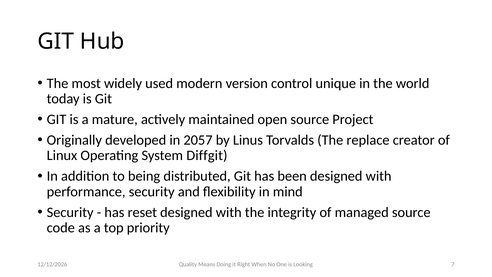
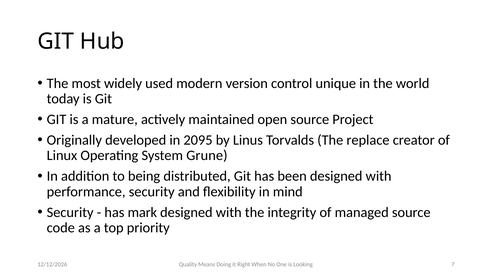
2057: 2057 -> 2095 (198, 140)
Diffgit: Diffgit -> Grune (207, 155)
reset: reset -> mark (142, 212)
